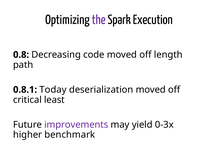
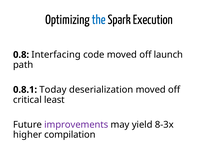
the colour: purple -> blue (99, 20)
Decreasing: Decreasing -> Interfacing (56, 55)
length: length -> launch (168, 55)
0-3x: 0-3x -> 8-3x (164, 125)
benchmark: benchmark -> compilation (70, 135)
